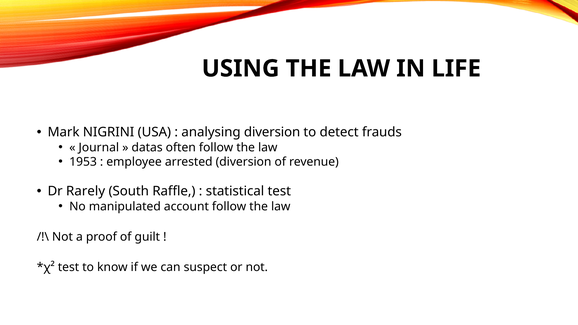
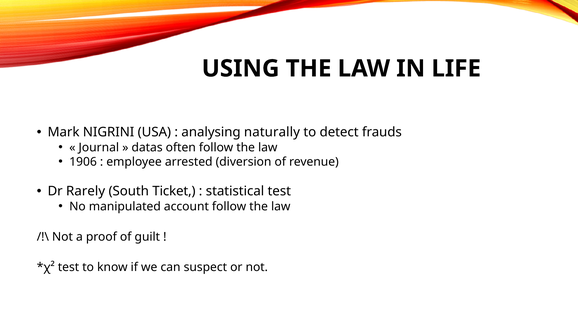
analysing diversion: diversion -> naturally (272, 132)
1953: 1953 -> 1906 (83, 162)
Raffle: Raffle -> Ticket (174, 191)
